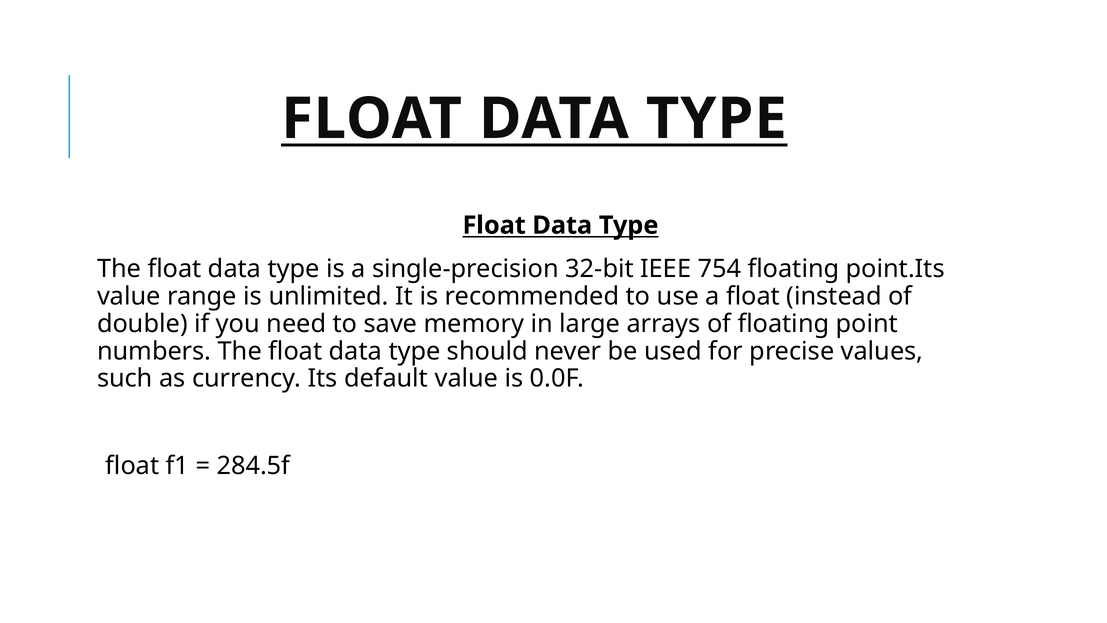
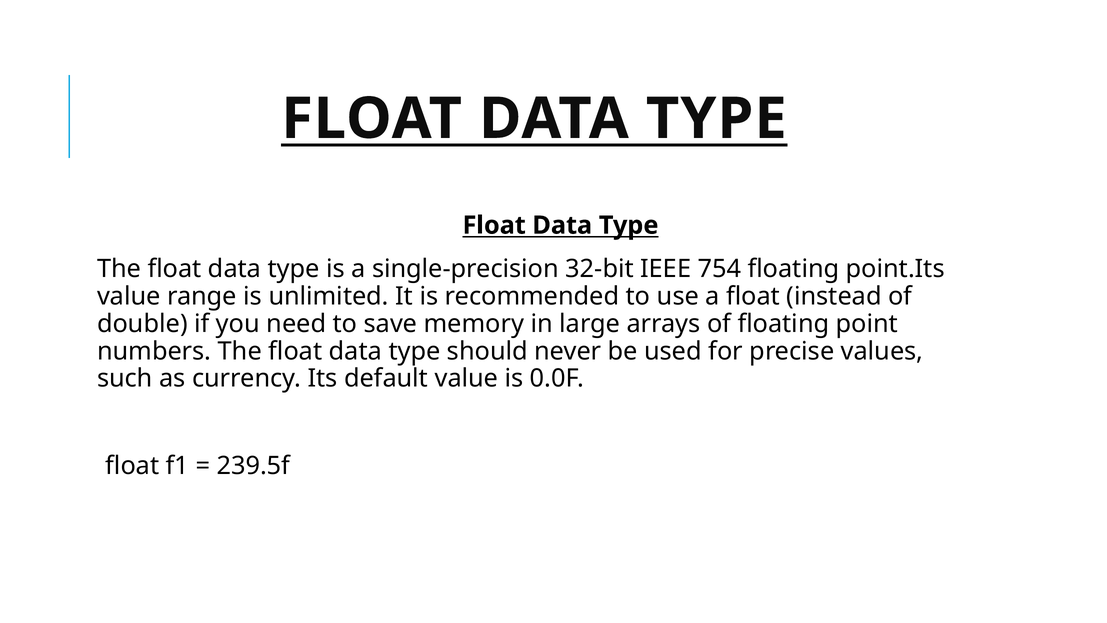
284.5f: 284.5f -> 239.5f (253, 465)
